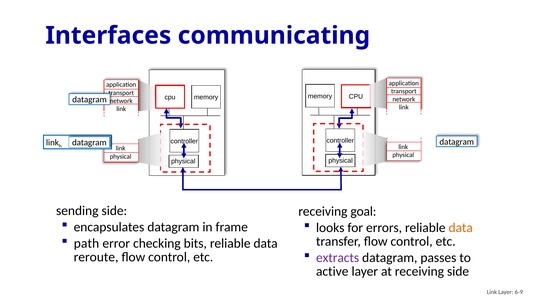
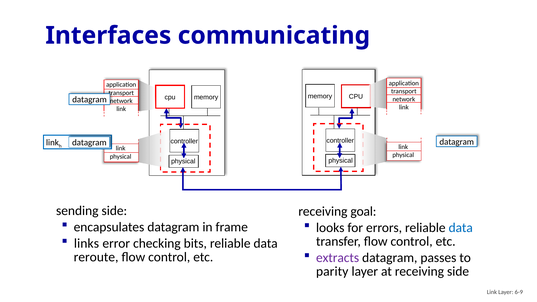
data colour: orange -> blue (461, 228)
path: path -> links (86, 243)
active: active -> parity (332, 272)
